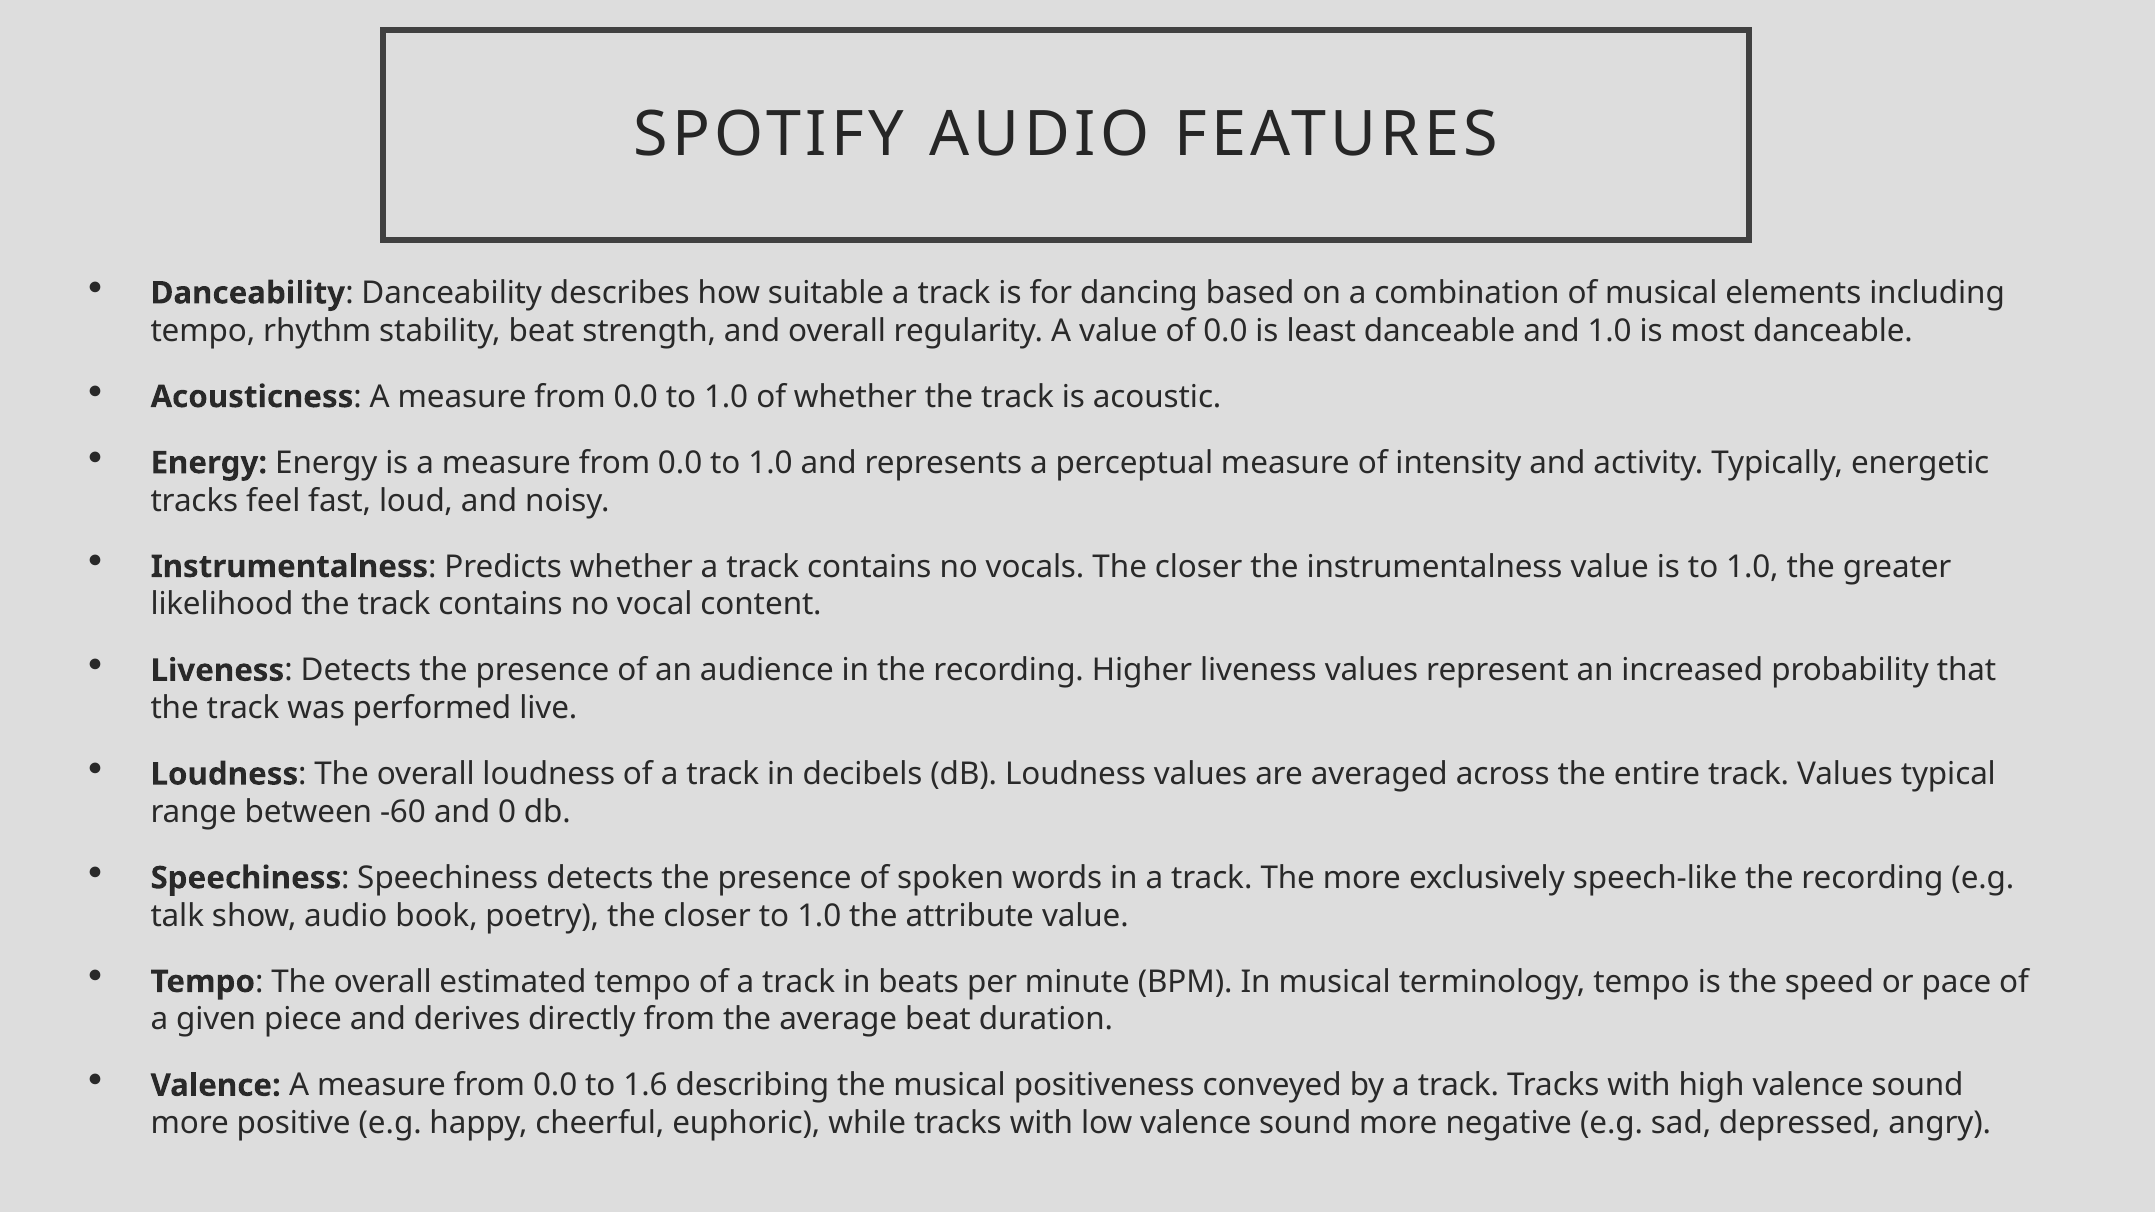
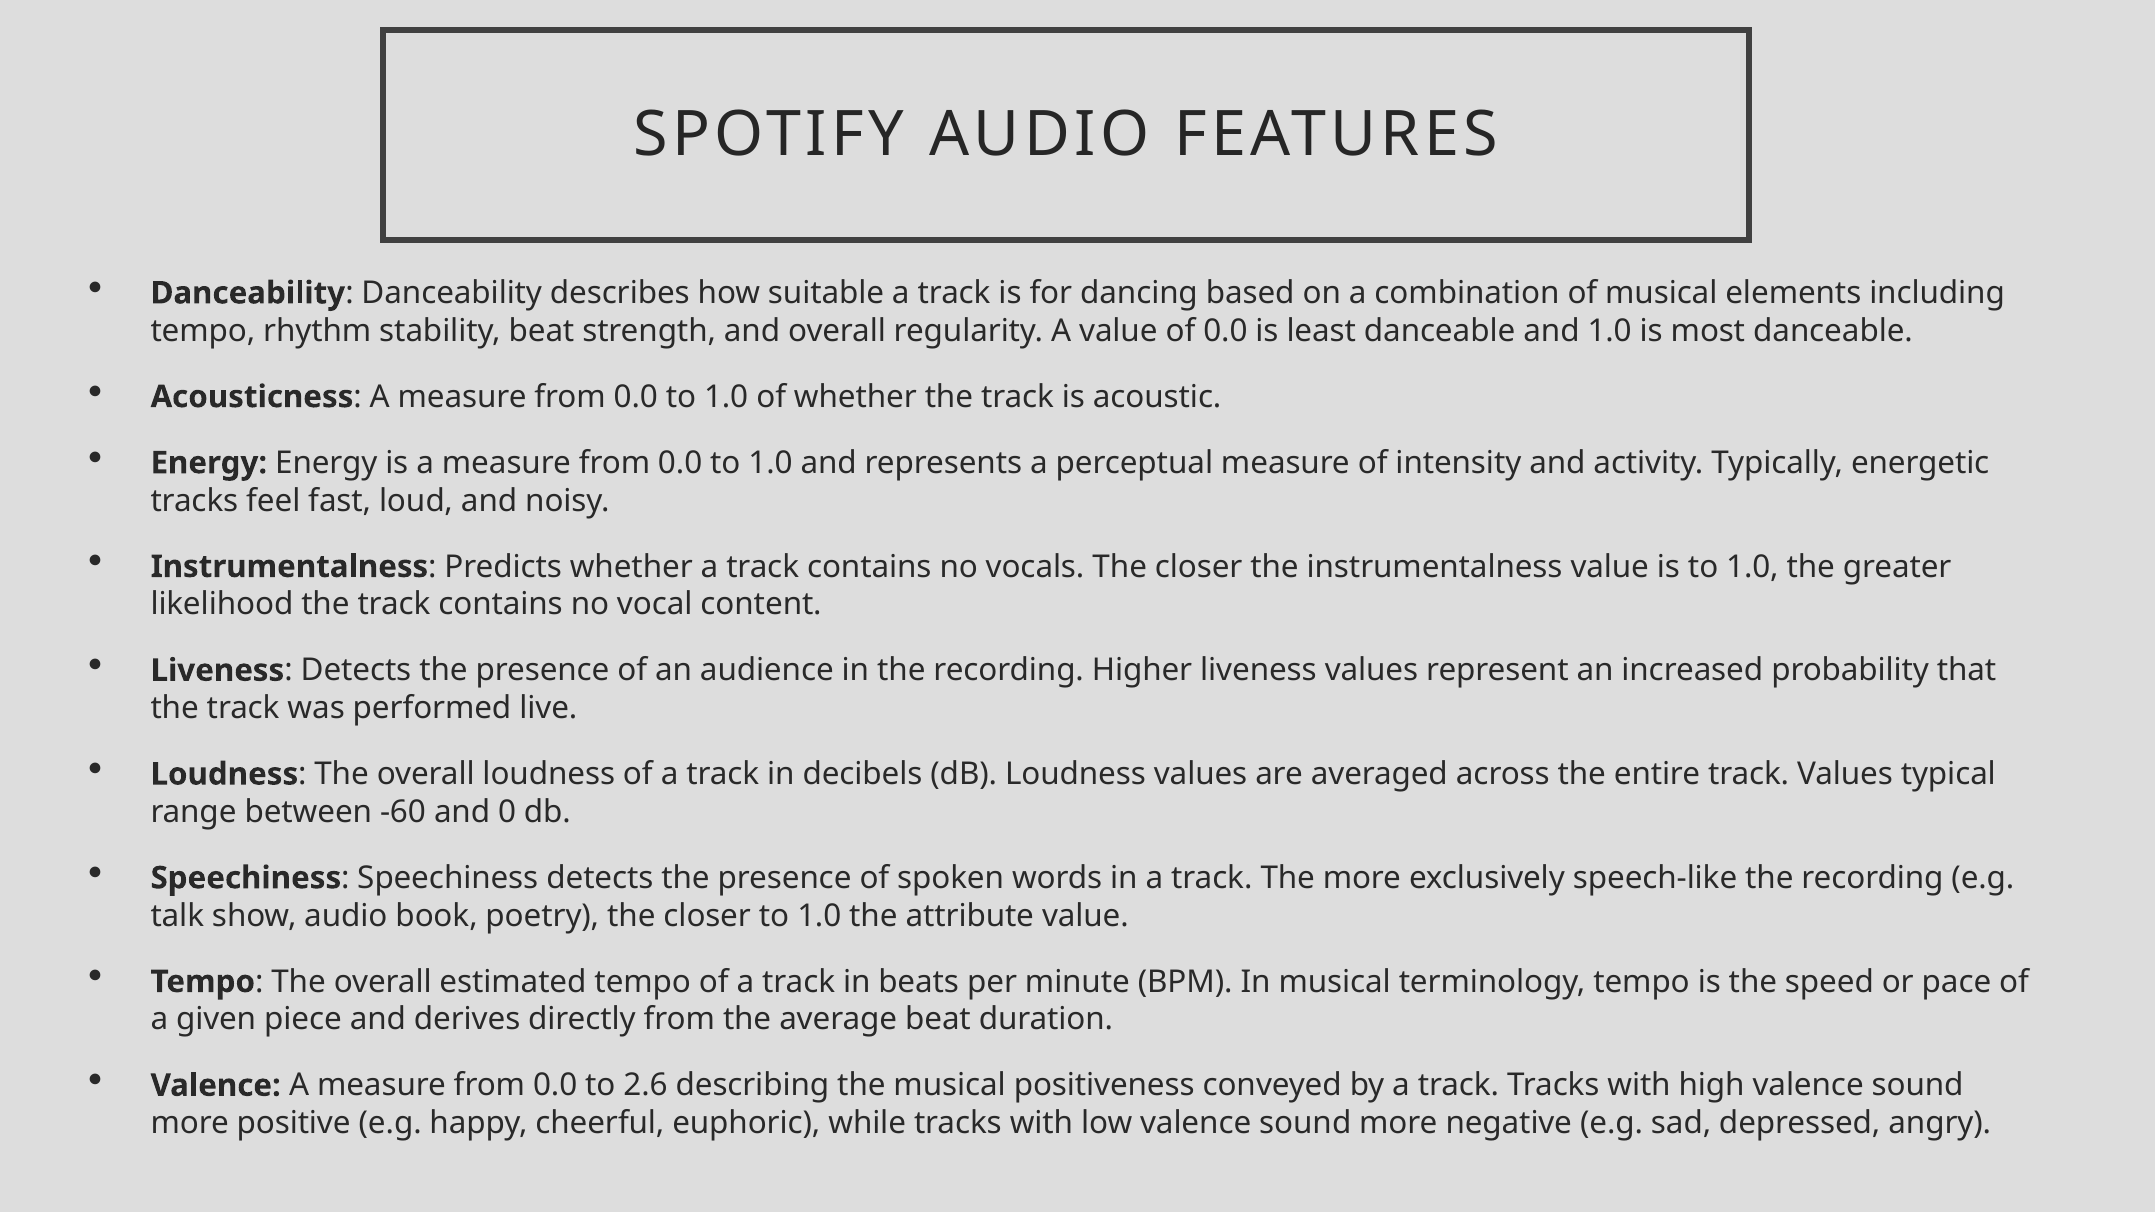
1.6: 1.6 -> 2.6 (646, 1086)
